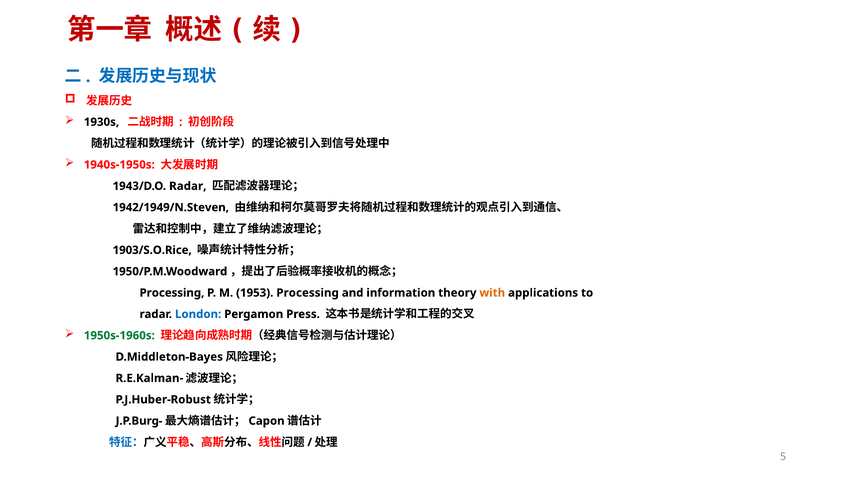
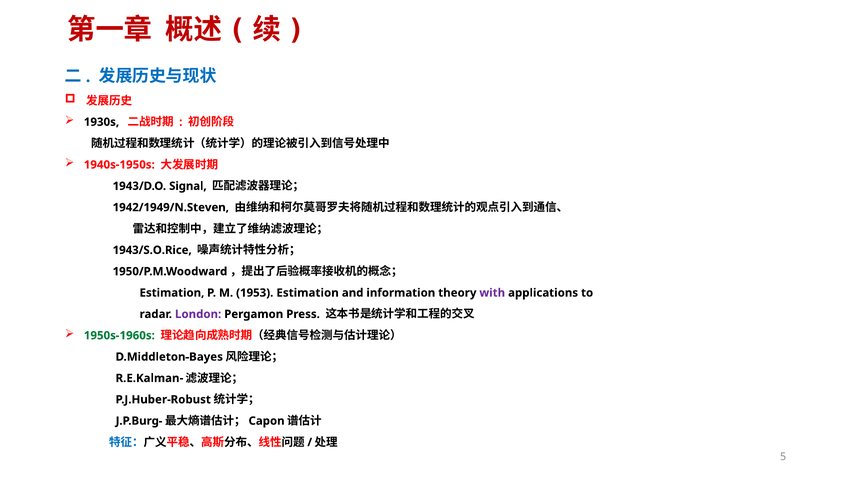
1943/D.O Radar: Radar -> Signal (188, 186)
1903/S.O.Rice: 1903/S.O.Rice -> 1943/S.O.Rice (152, 250)
Processing: Processing -> Estimation (172, 293)
1953 Processing: Processing -> Estimation (308, 293)
with colour: orange -> purple (492, 293)
London colour: blue -> purple (198, 314)
